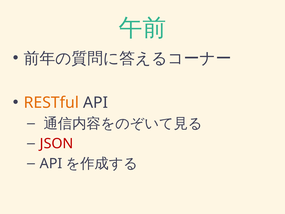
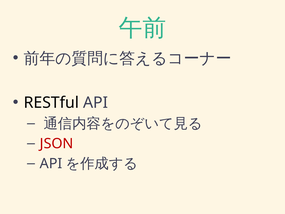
RESTful colour: orange -> black (51, 103)
